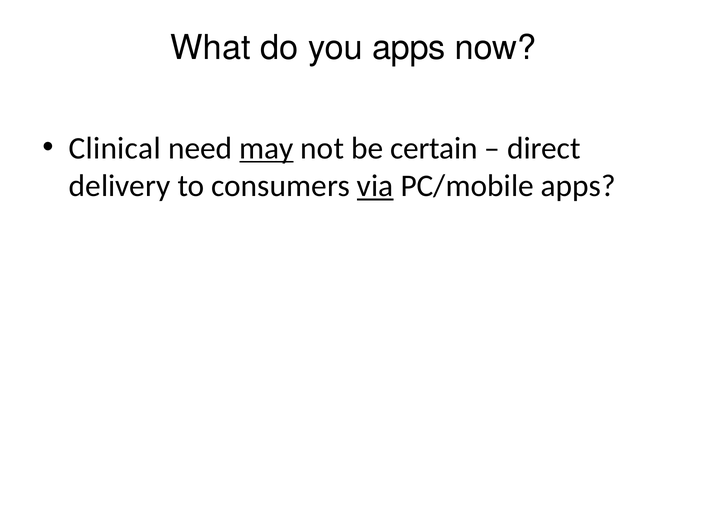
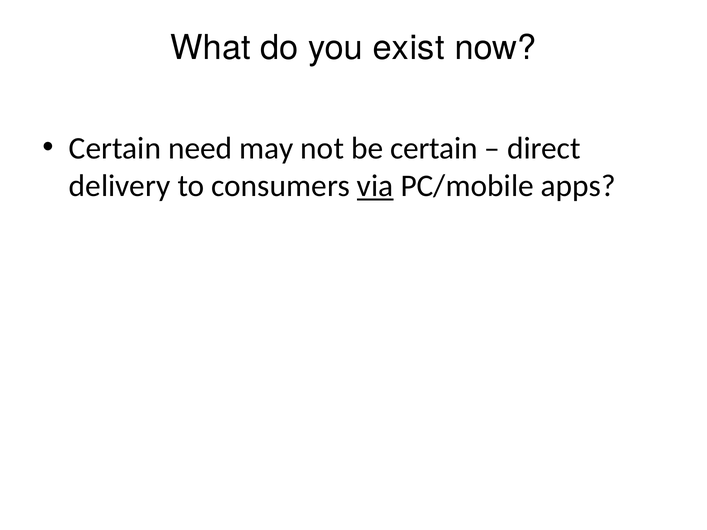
you apps: apps -> exist (409, 48)
Clinical: Clinical -> Certain (115, 148)
may underline: present -> none (266, 148)
